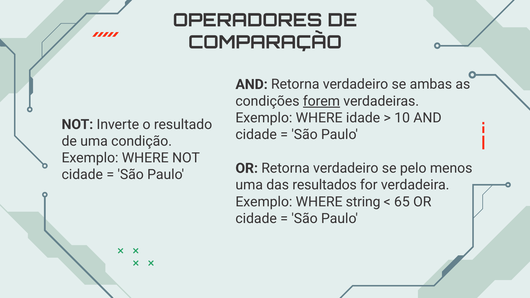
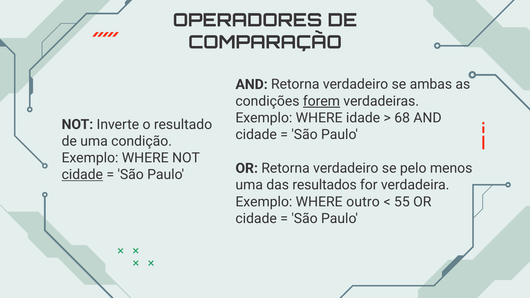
10: 10 -> 68 (402, 118)
cidade underline: none -> present (82, 175)
string: string -> outro (363, 202)
65: 65 -> 55 (402, 202)
